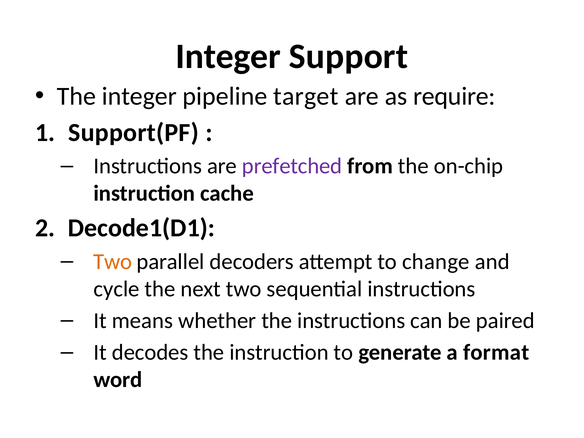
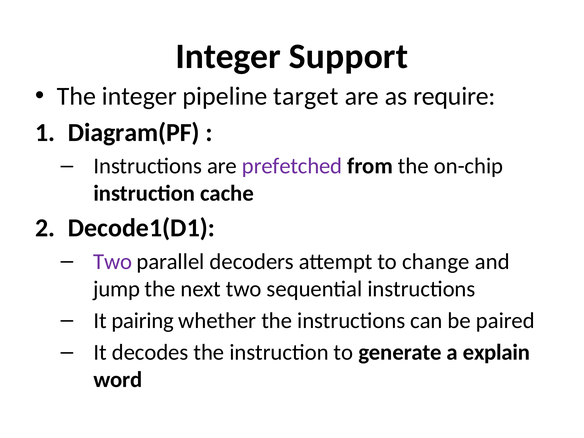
Support(PF: Support(PF -> Diagram(PF (134, 133)
Two colour: orange -> purple (113, 262)
cycle: cycle -> jump (117, 289)
means: means -> pairing (143, 321)
format: format -> explain (496, 352)
